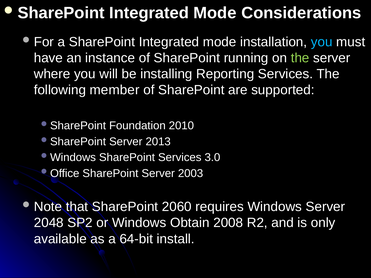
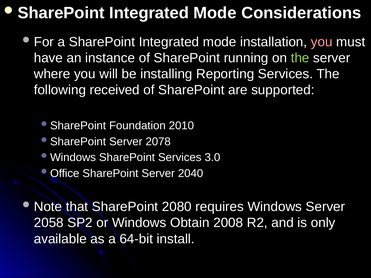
you colour: light blue -> pink (322, 42)
member: member -> received (115, 90)
2013: 2013 -> 2078 (158, 142)
2003: 2003 -> 2040 (191, 173)
2060: 2060 -> 2080 (177, 207)
2048: 2048 -> 2058 (49, 223)
